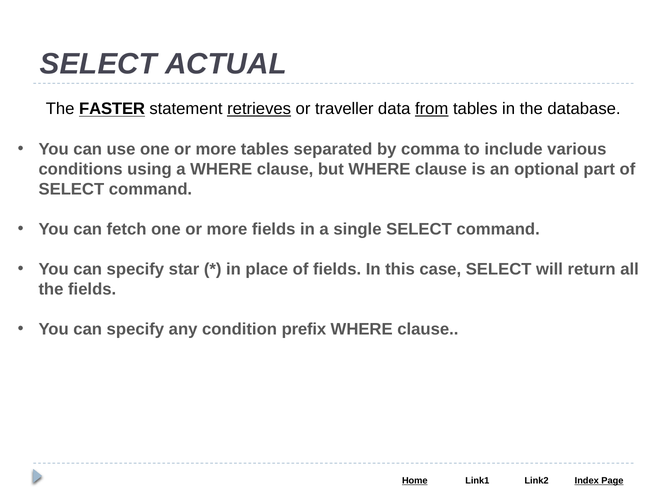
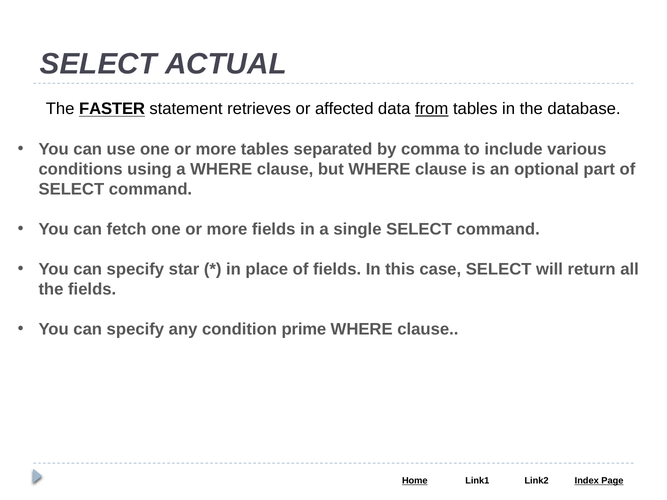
retrieves underline: present -> none (259, 109)
traveller: traveller -> affected (344, 109)
prefix: prefix -> prime (304, 329)
